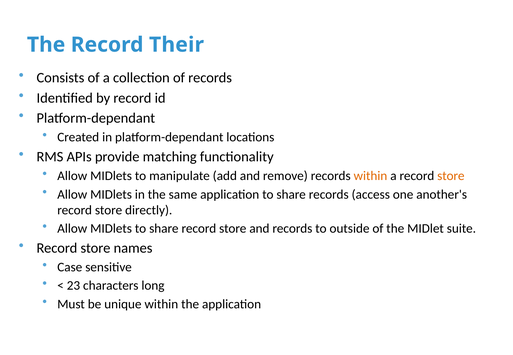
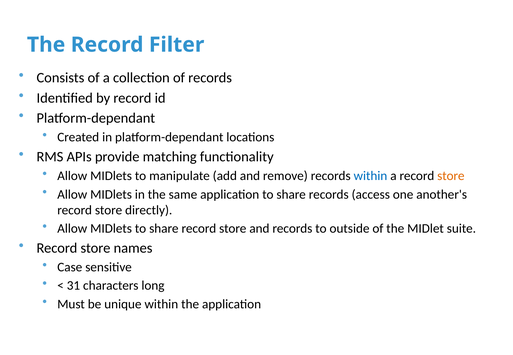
Their: Their -> Filter (177, 45)
within colour: orange -> blue (370, 176)
23: 23 -> 31 (73, 286)
